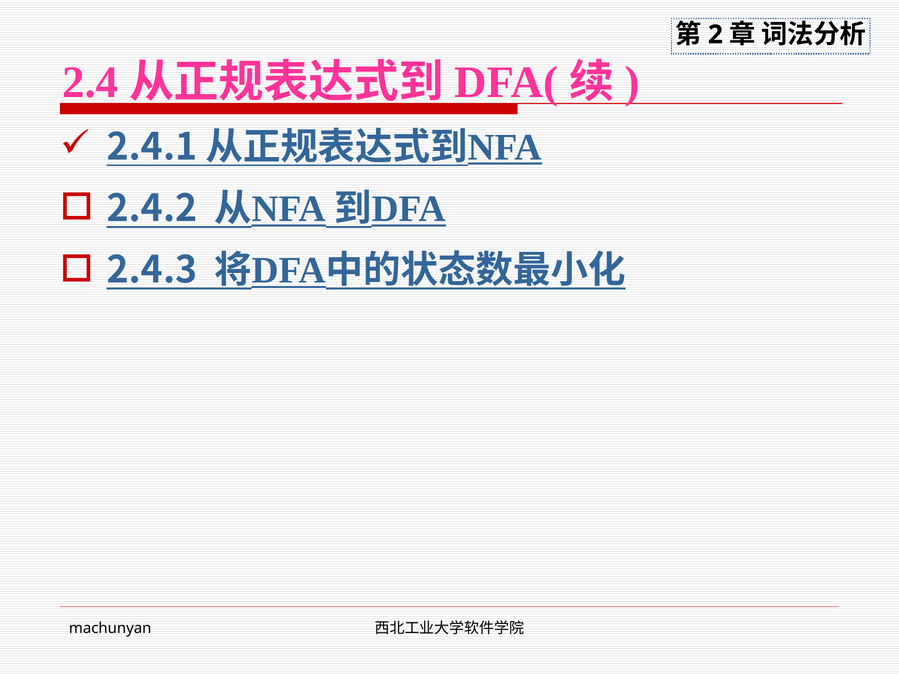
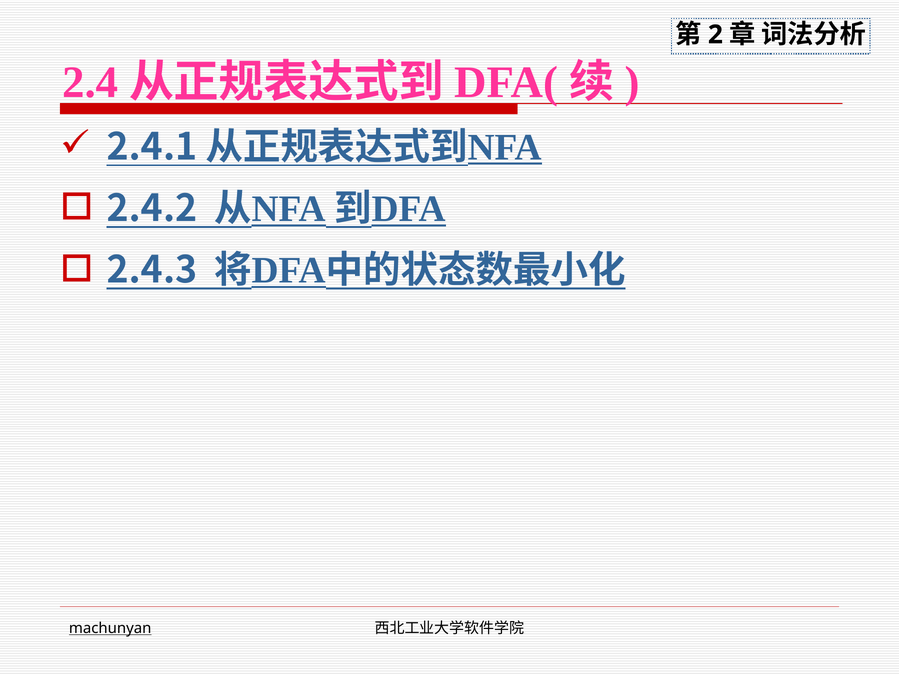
machunyan underline: none -> present (110, 629)
